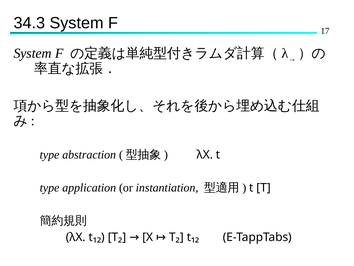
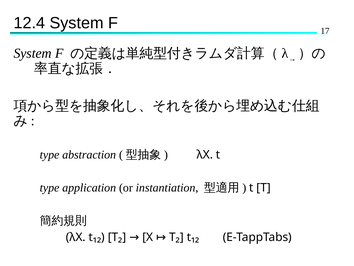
34.3: 34.3 -> 12.4 (29, 23)
